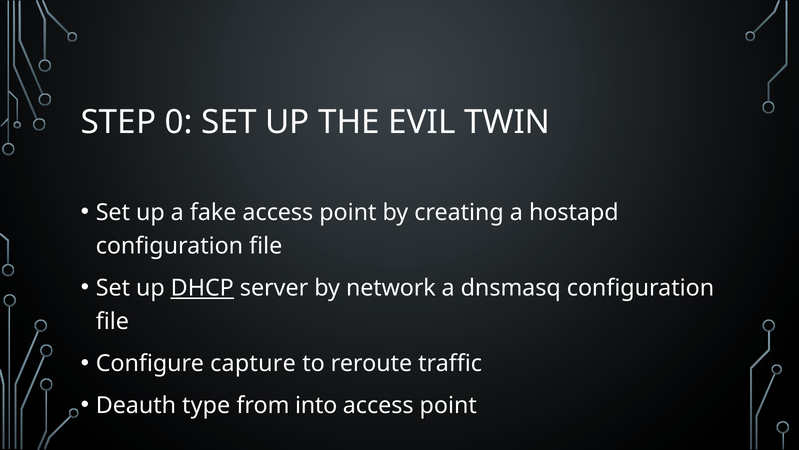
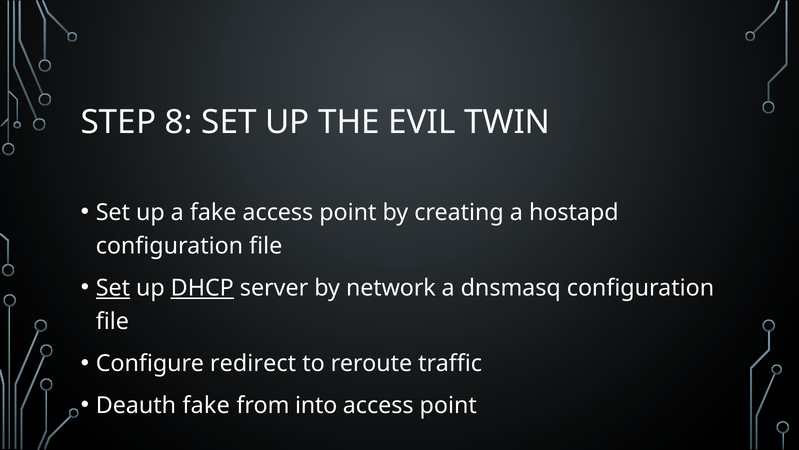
0: 0 -> 8 (179, 122)
Set underline: none -> present (113, 288)
capture: capture -> redirect (253, 363)
Deauth type: type -> fake (206, 405)
